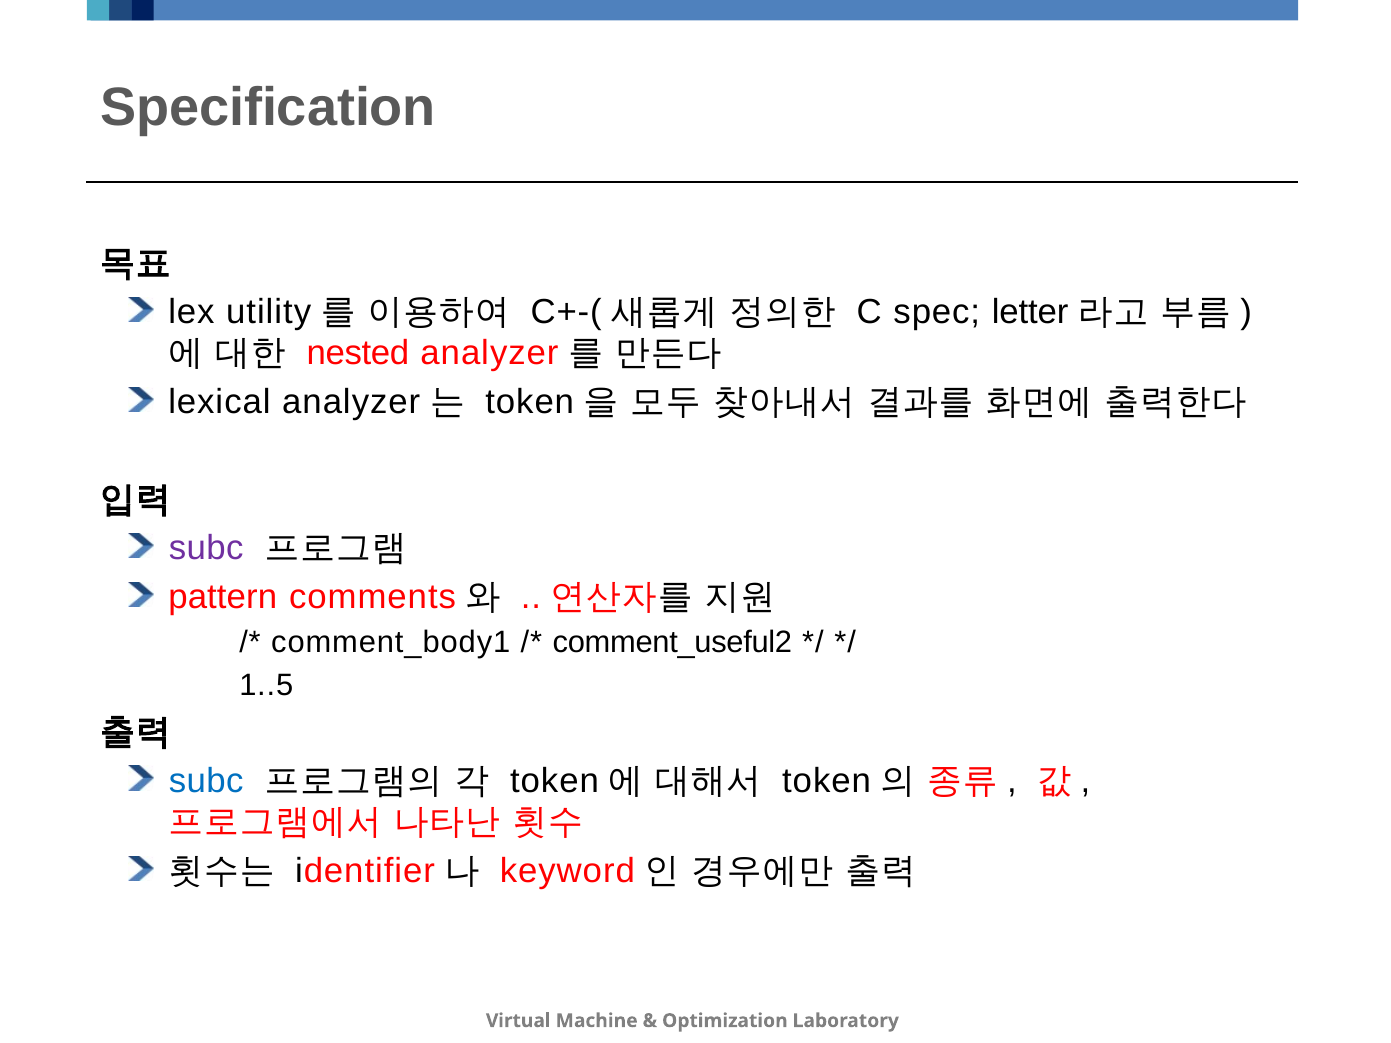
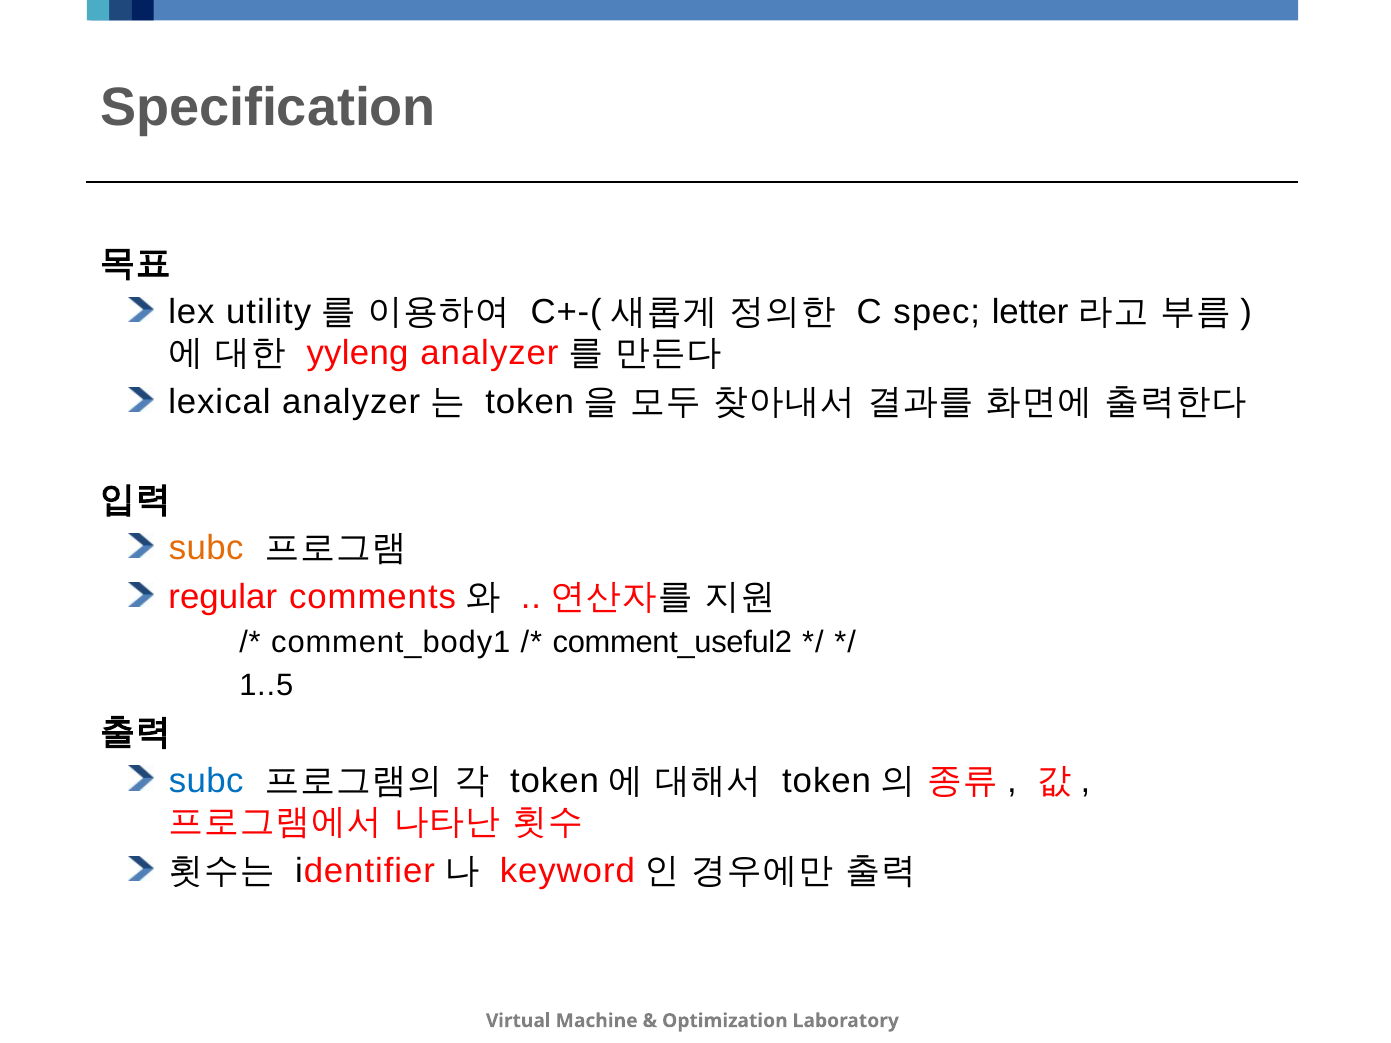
nested: nested -> yyleng (358, 353)
subc colour: purple -> orange (206, 548)
pattern: pattern -> regular (223, 597)
